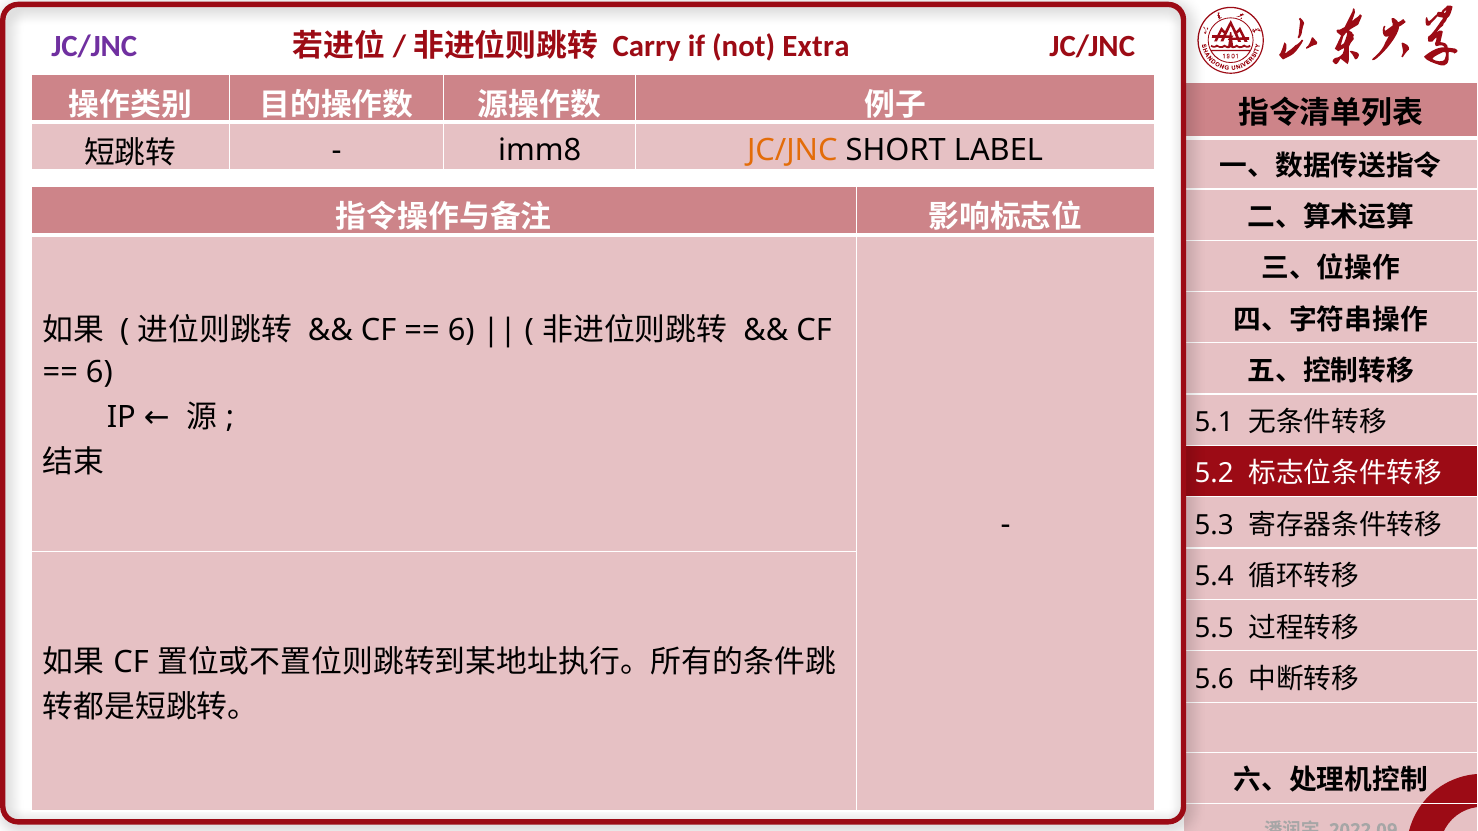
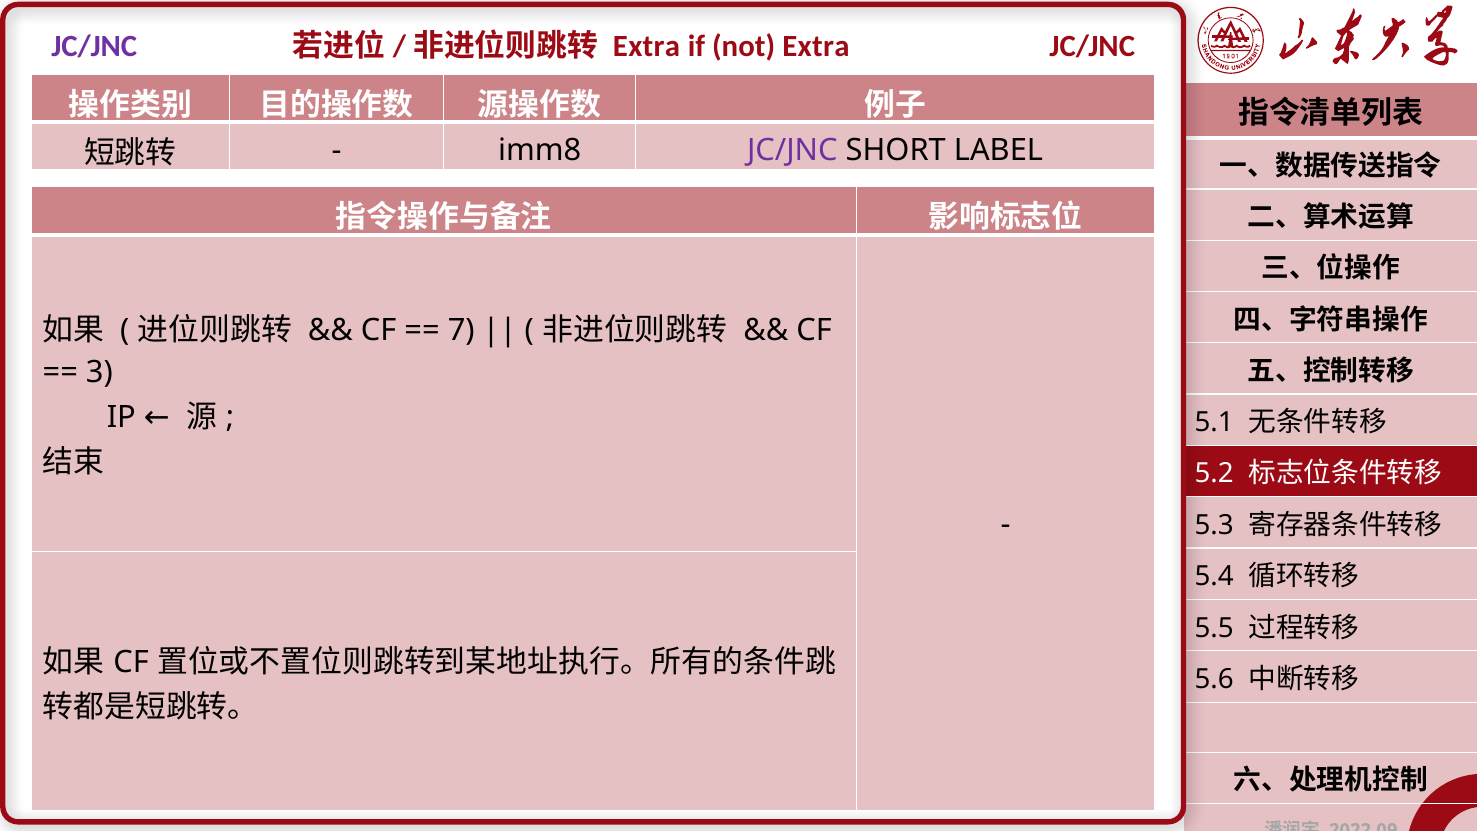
Carry: Carry -> Extra (647, 46)
JC/JNC colour: orange -> purple (792, 150)
6: 6 -> 7 (461, 331)
6: 6 -> 3 (99, 373)
